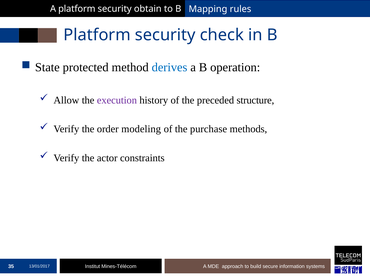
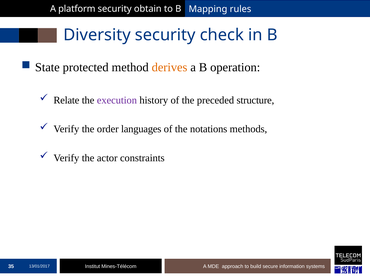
Platform: Platform -> Diversity (97, 35)
derives colour: blue -> orange (170, 67)
Allow: Allow -> Relate (66, 100)
modeling: modeling -> languages (141, 129)
purchase: purchase -> notations (209, 129)
